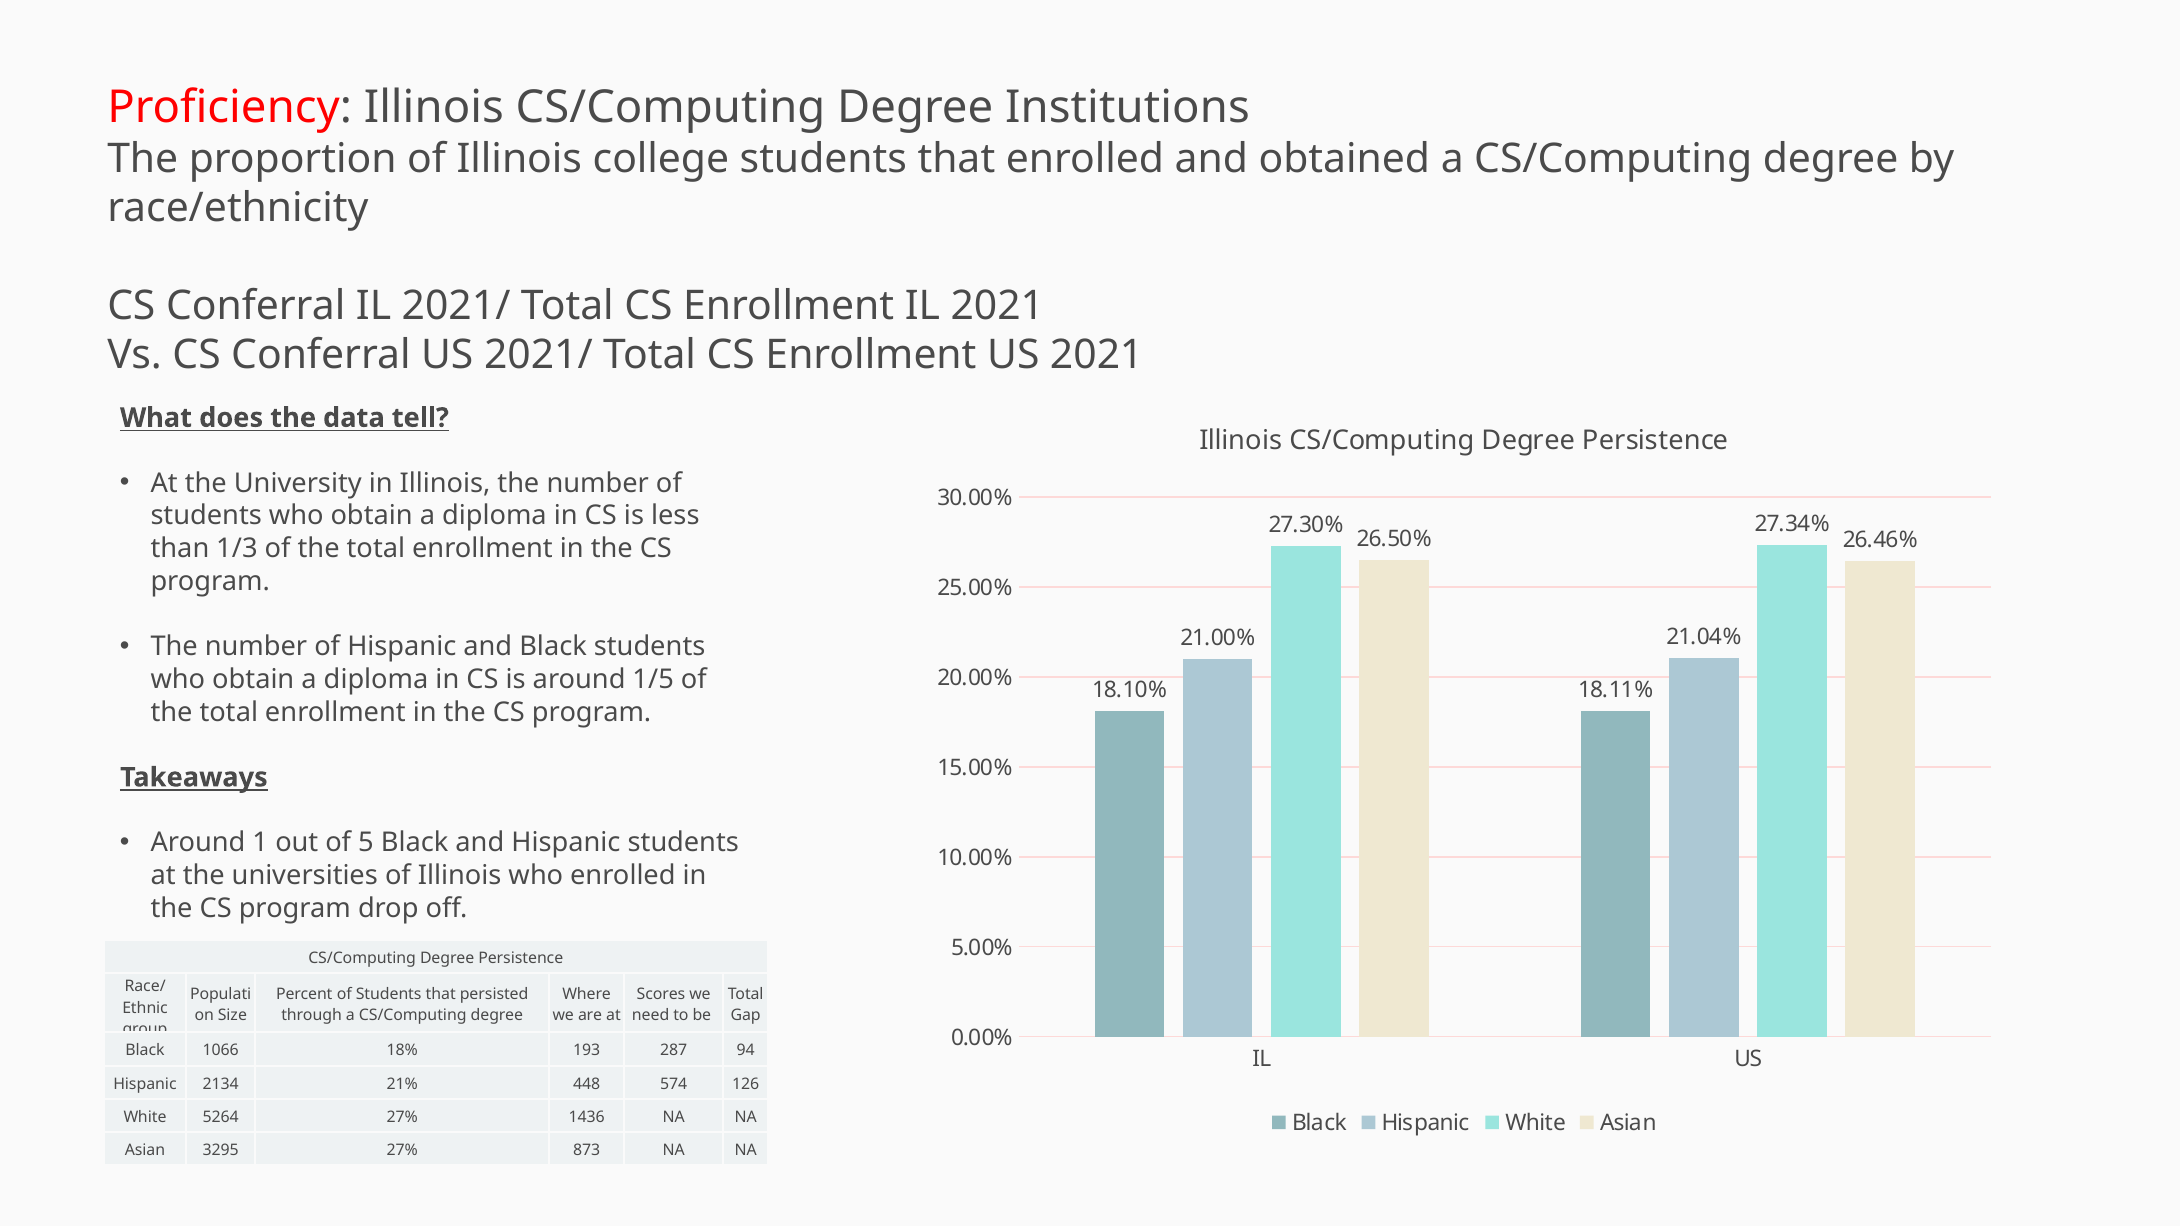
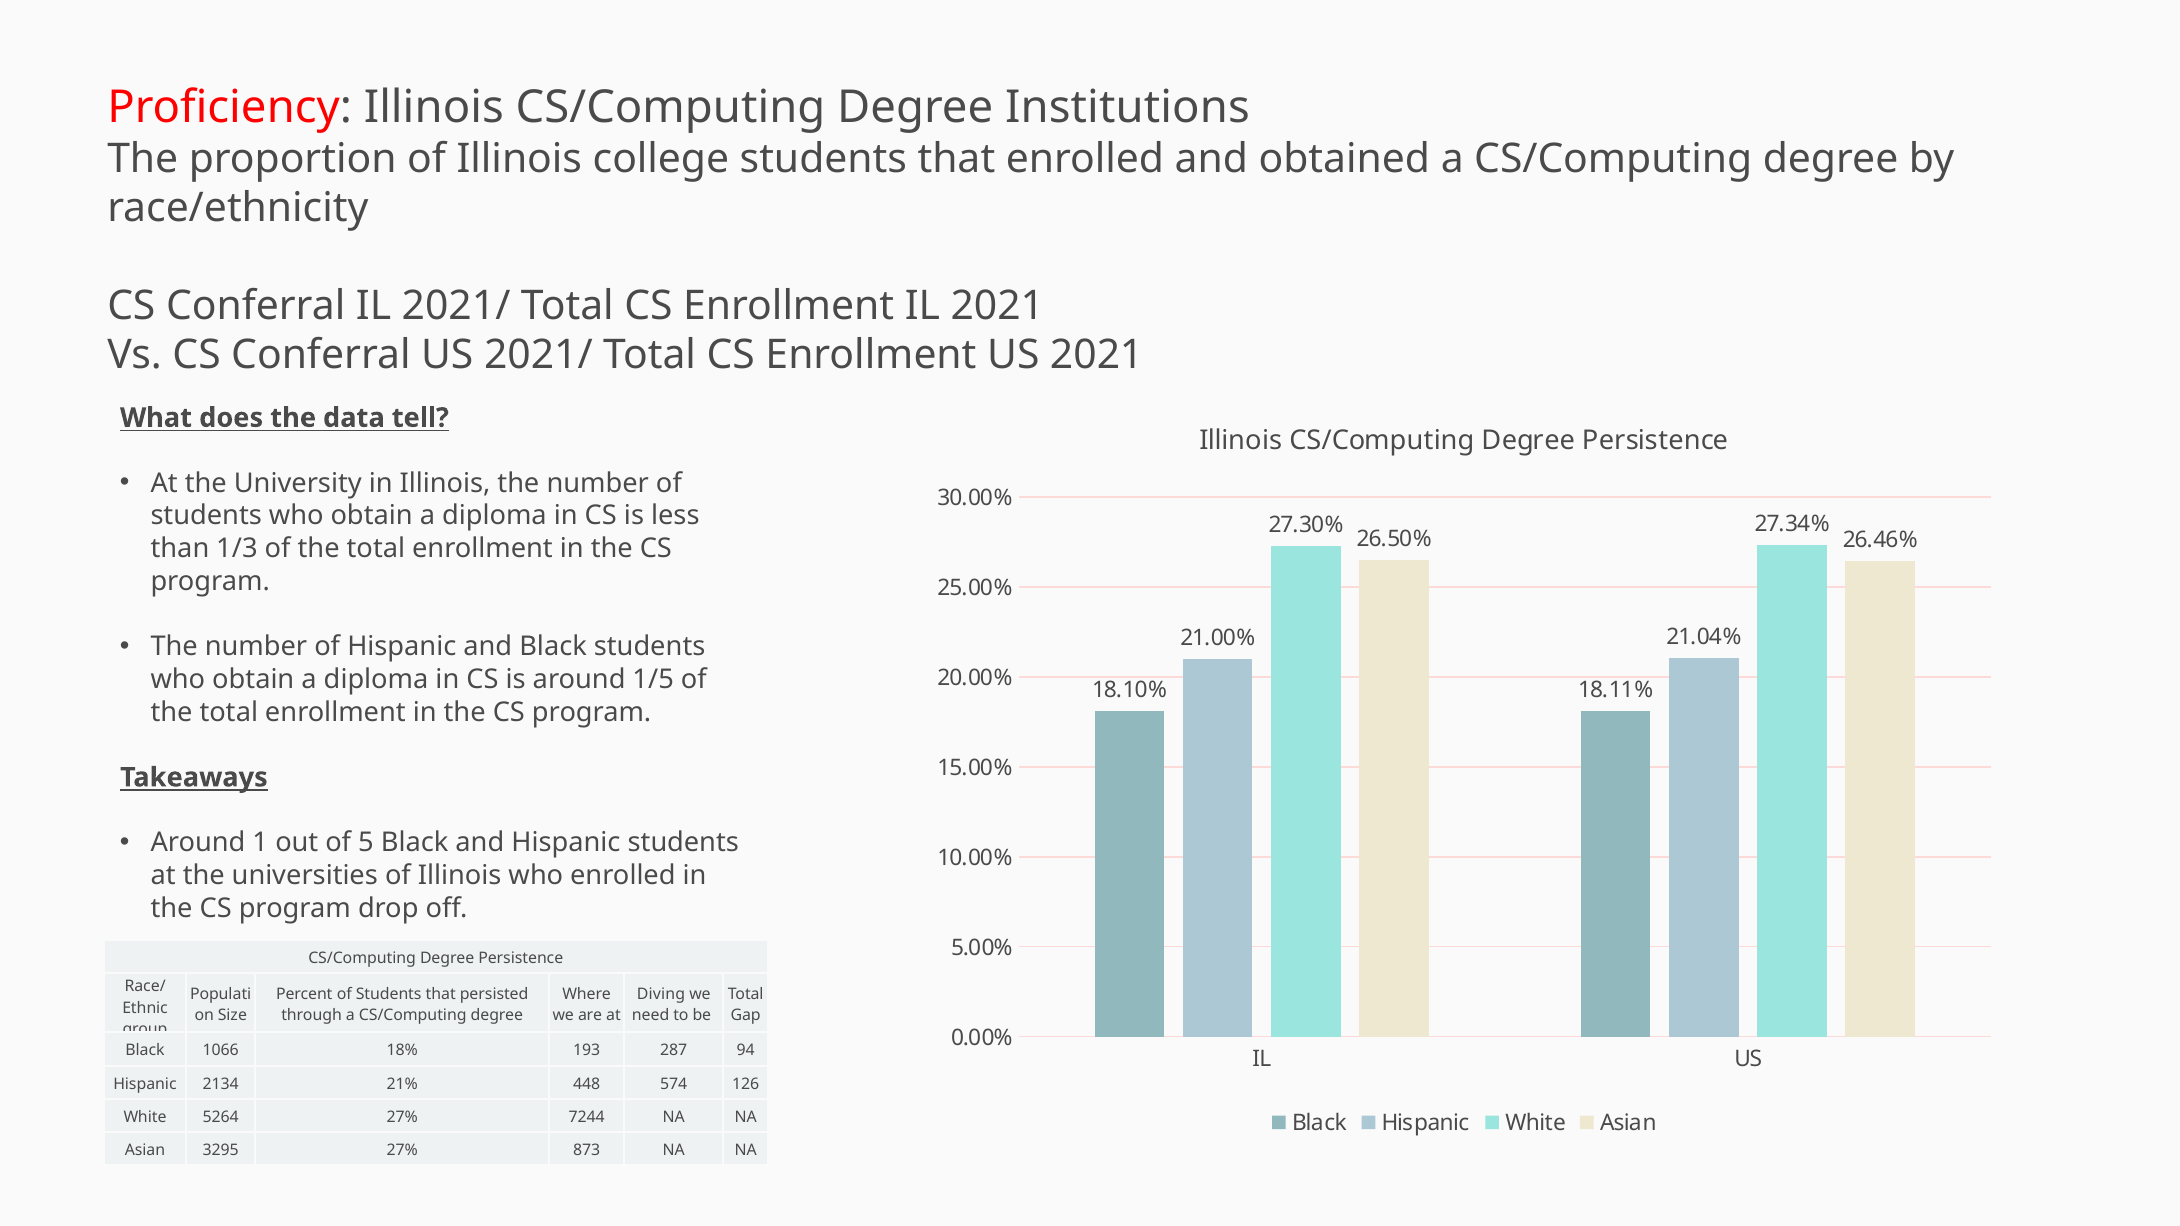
Scores: Scores -> Diving (661, 994)
1436: 1436 -> 7244 (587, 1117)
